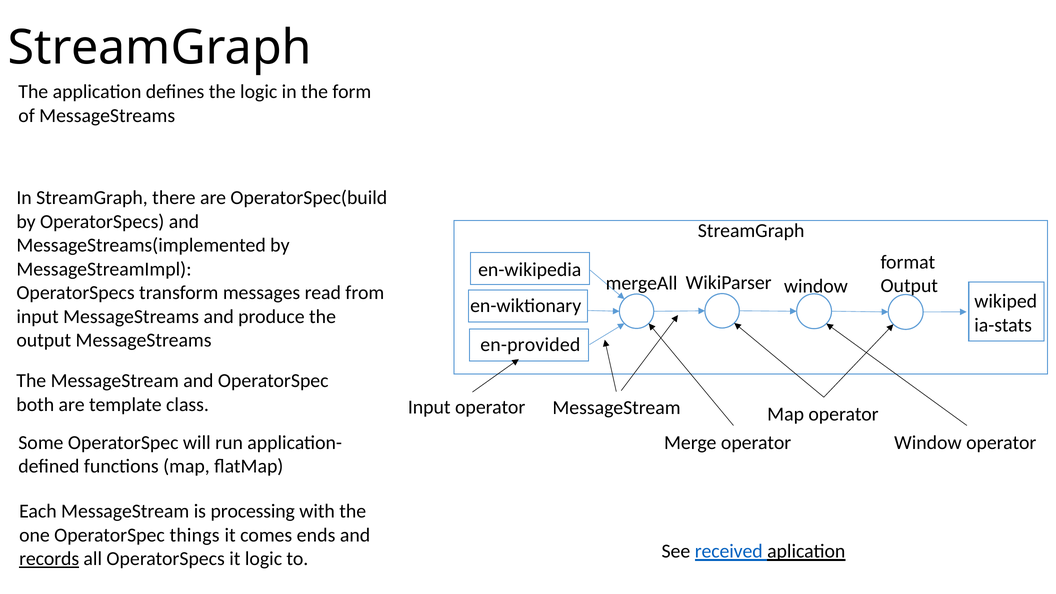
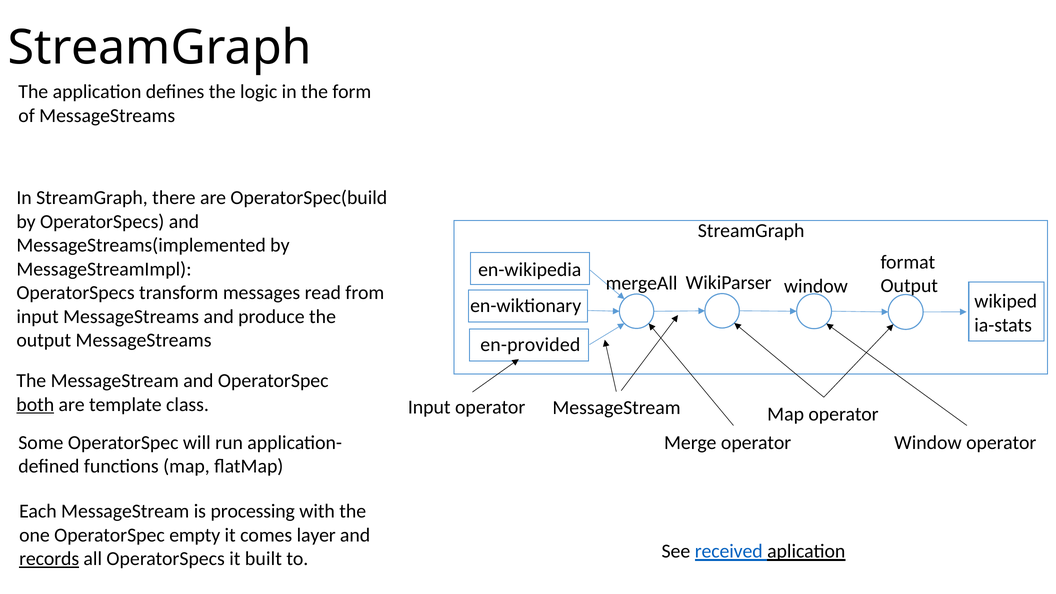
both underline: none -> present (35, 405)
things: things -> empty (195, 535)
ends: ends -> layer (316, 535)
it logic: logic -> built (263, 559)
